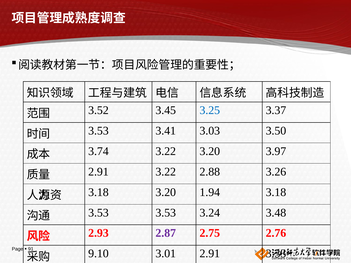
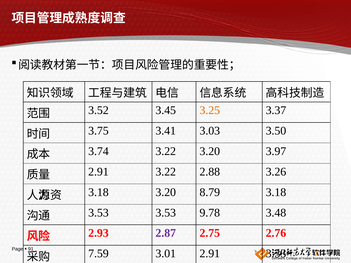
3.25 colour: blue -> orange (210, 110)
3.53: 3.53 -> 3.75 (98, 131)
1.94: 1.94 -> 8.79 (210, 192)
3.24: 3.24 -> 9.78 (210, 213)
9.10: 9.10 -> 7.59 (98, 254)
